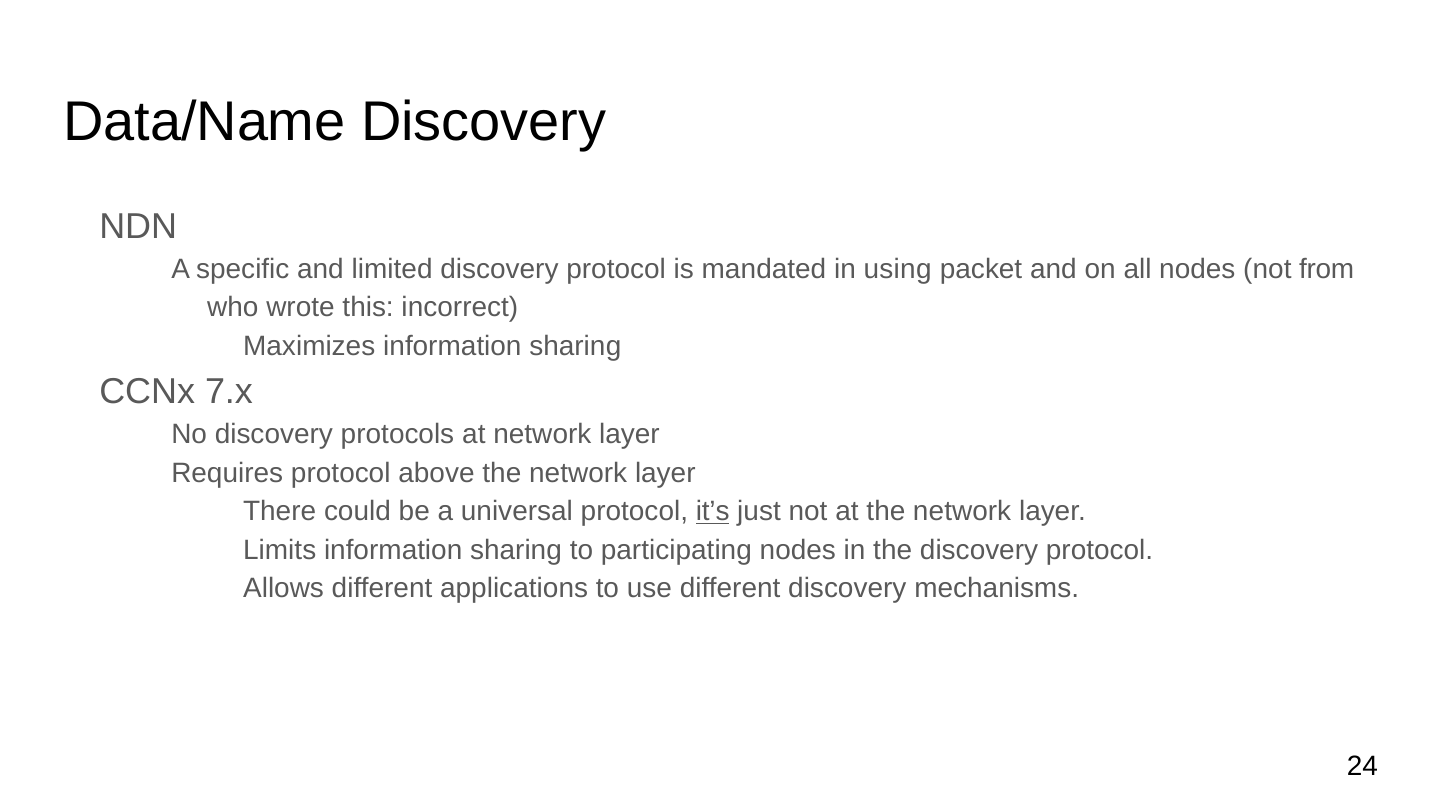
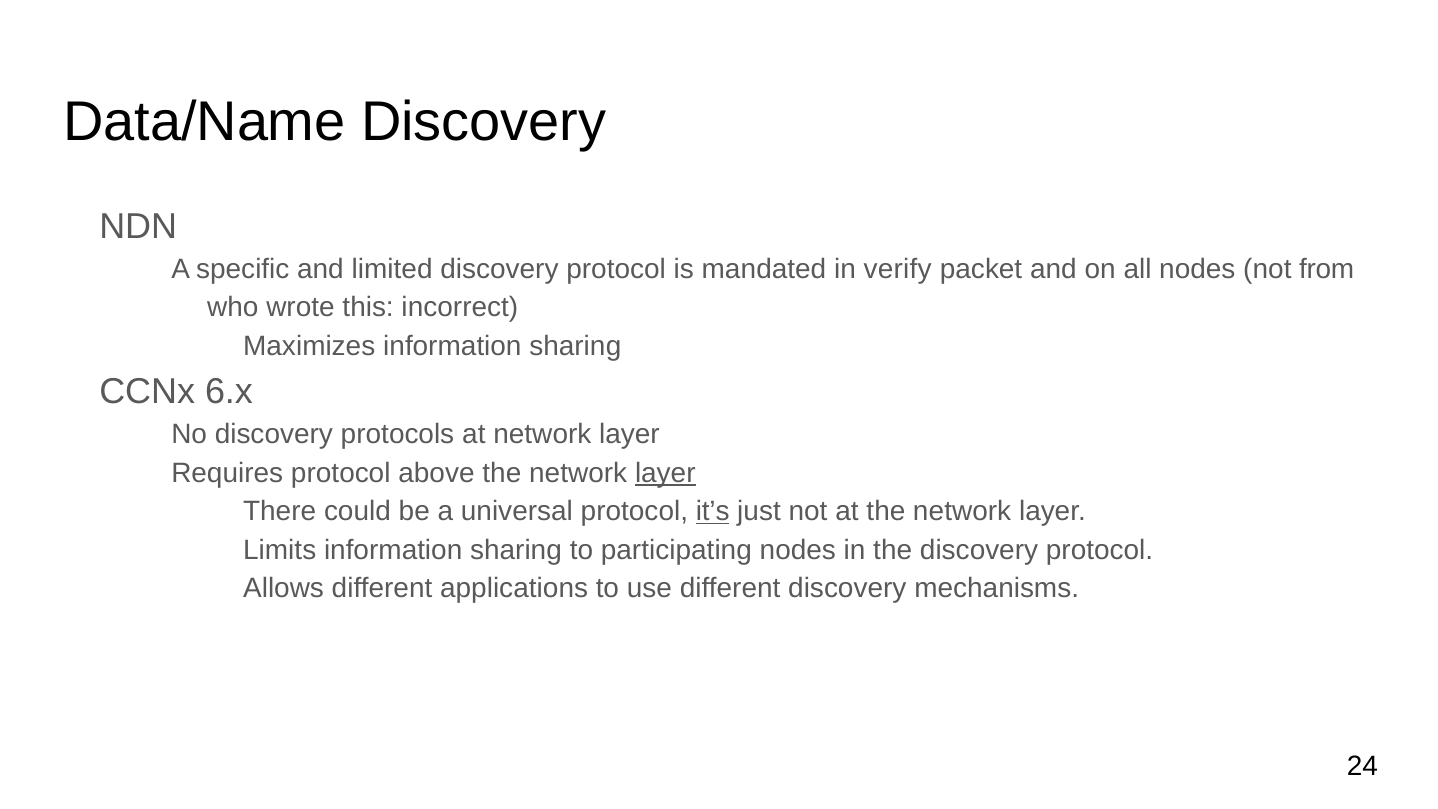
using: using -> verify (898, 269)
7.x: 7.x -> 6.x (229, 391)
layer underline: none -> present (665, 473)
